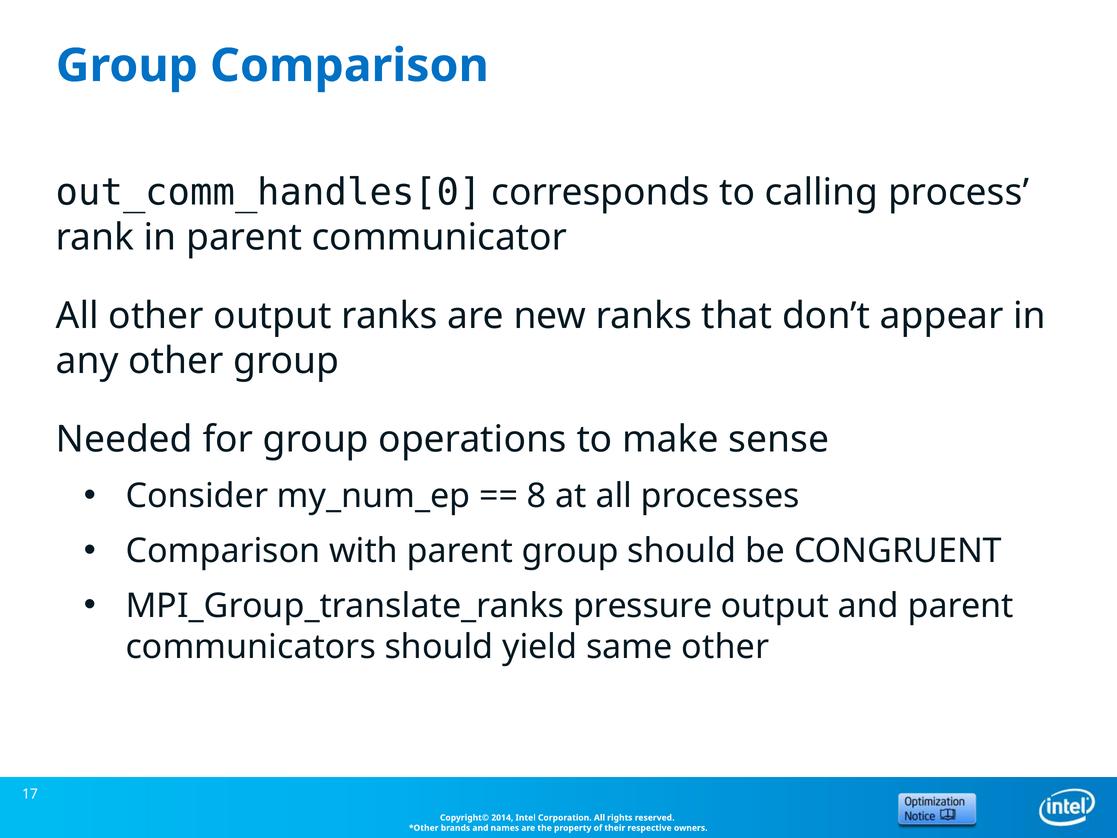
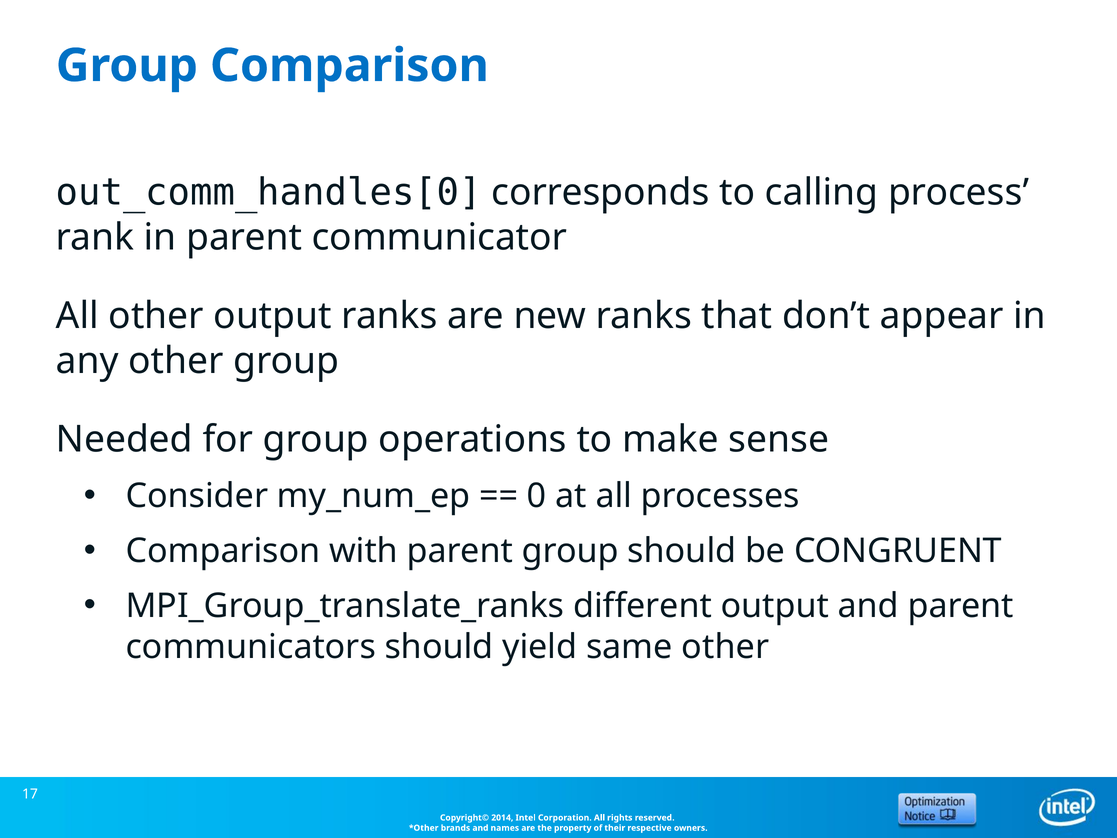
8: 8 -> 0 (537, 496)
pressure: pressure -> different (643, 606)
